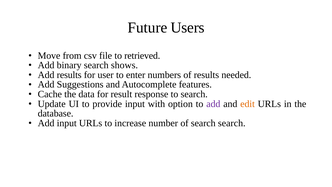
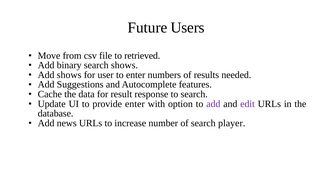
Add results: results -> shows (69, 75)
provide input: input -> enter (135, 104)
edit colour: orange -> purple (248, 104)
Add input: input -> news (67, 123)
search search: search -> player (232, 123)
